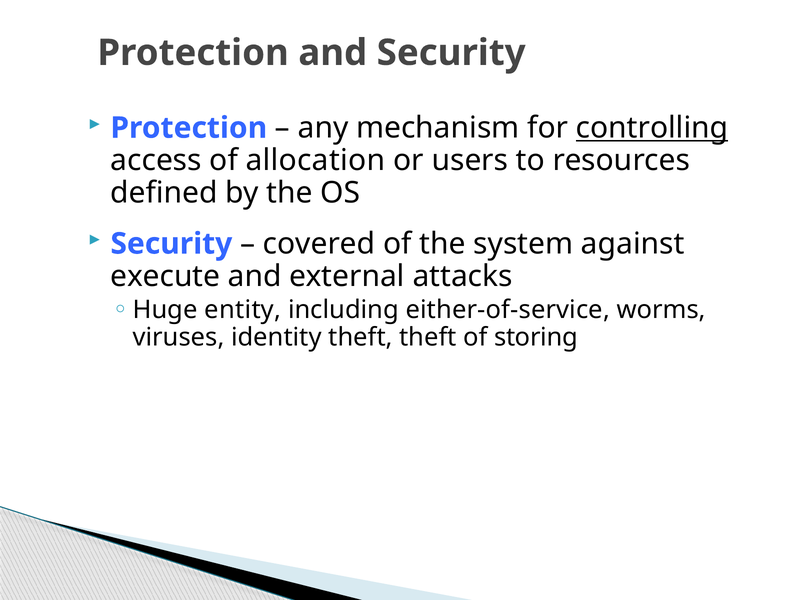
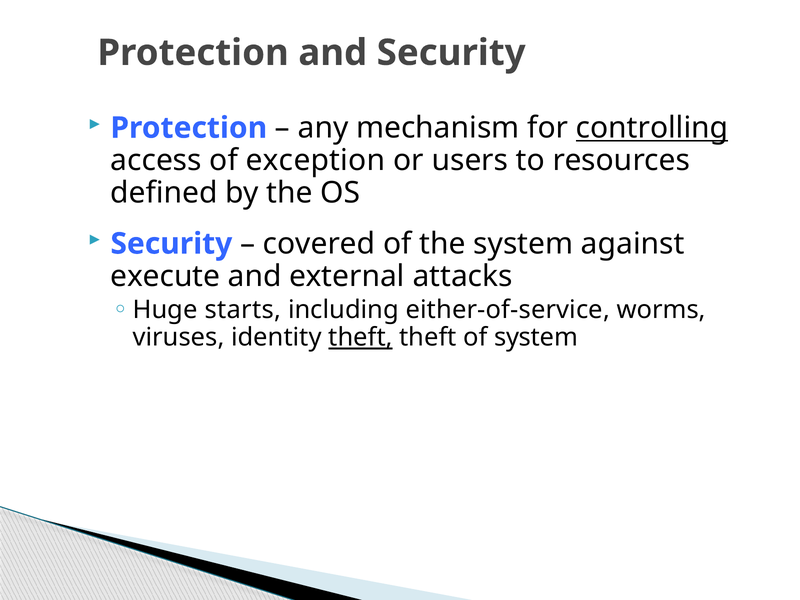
allocation: allocation -> exception (316, 160)
entity: entity -> starts (243, 310)
theft underline: none -> present (360, 338)
of storing: storing -> system (536, 338)
